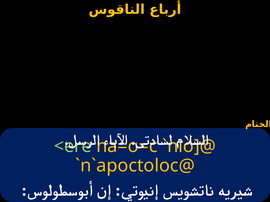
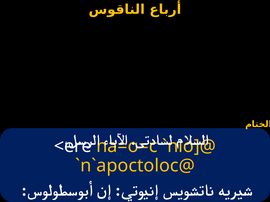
<ere colour: light green -> white (73, 147)
